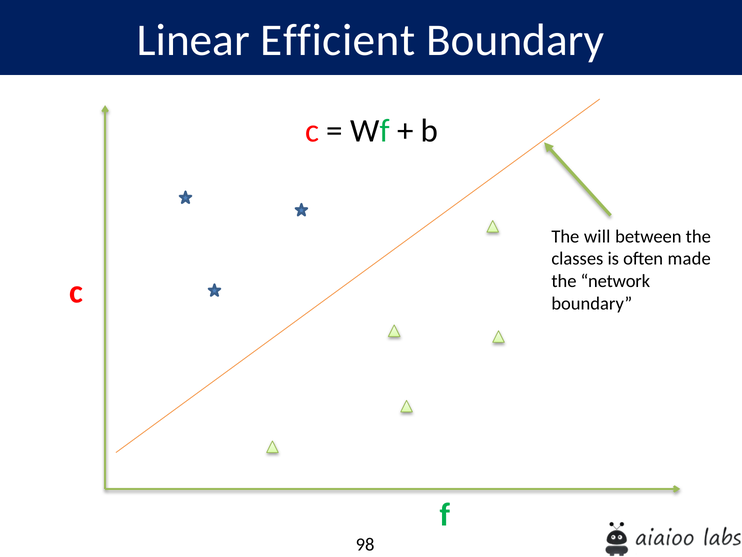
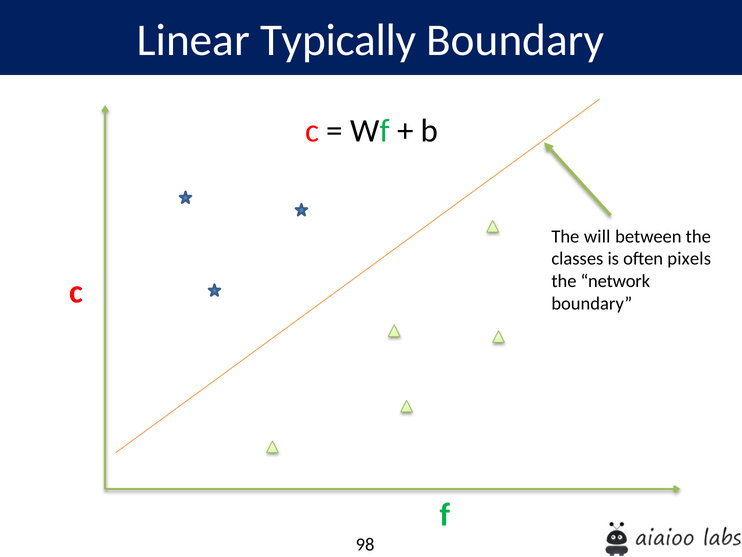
Efficient: Efficient -> Typically (338, 40)
made: made -> pixels (689, 259)
